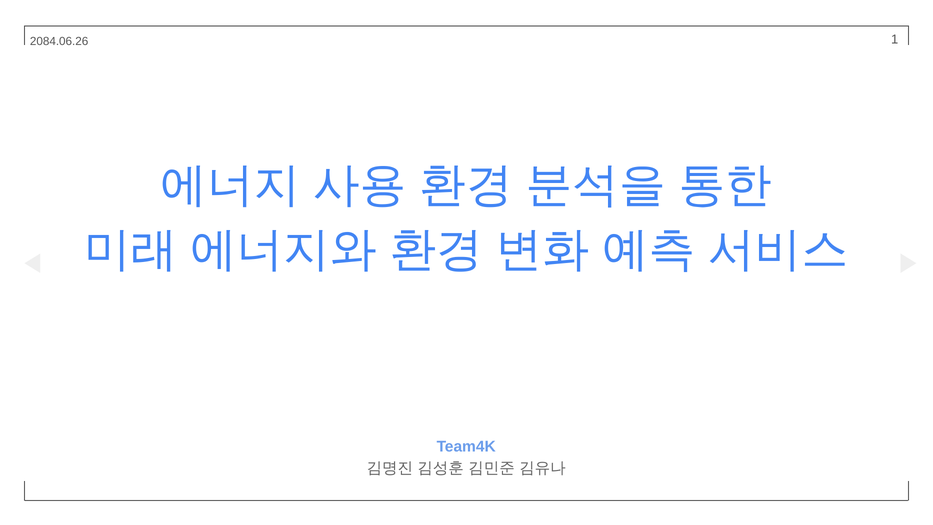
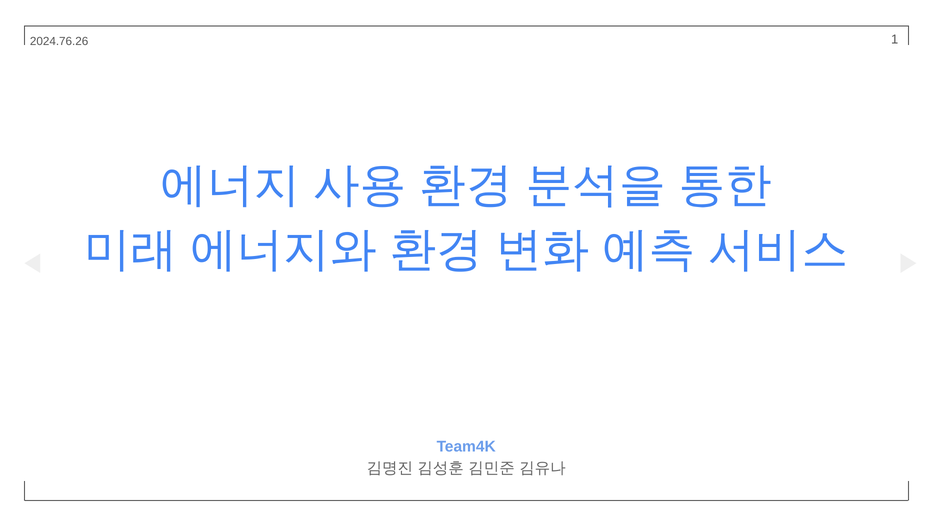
2084.06.26: 2084.06.26 -> 2024.76.26 (59, 41)
